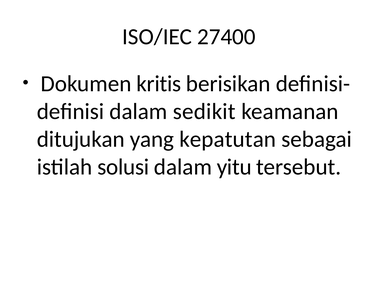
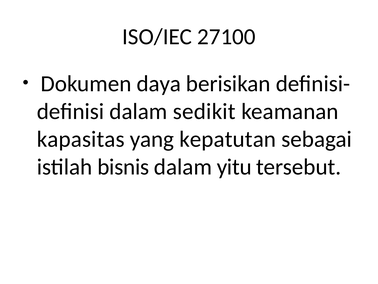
27400: 27400 -> 27100 (226, 37)
kritis: kritis -> daya (159, 84)
ditujukan: ditujukan -> kapasitas (81, 139)
solusi: solusi -> bisnis (123, 167)
